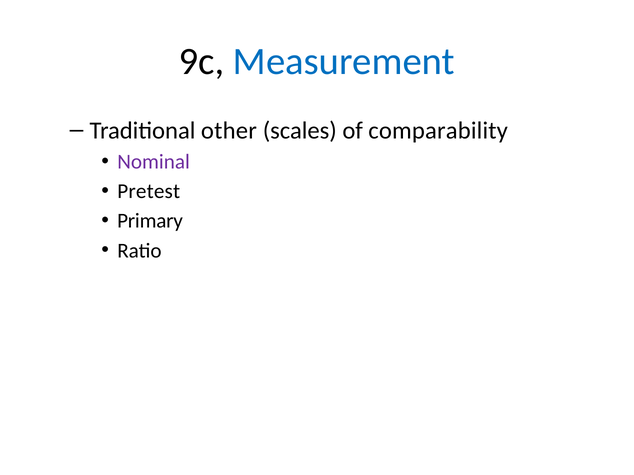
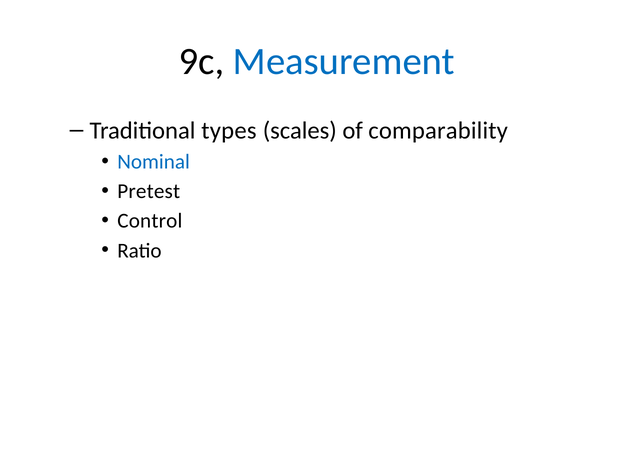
other: other -> types (229, 131)
Nominal colour: purple -> blue (154, 162)
Primary: Primary -> Control (150, 221)
